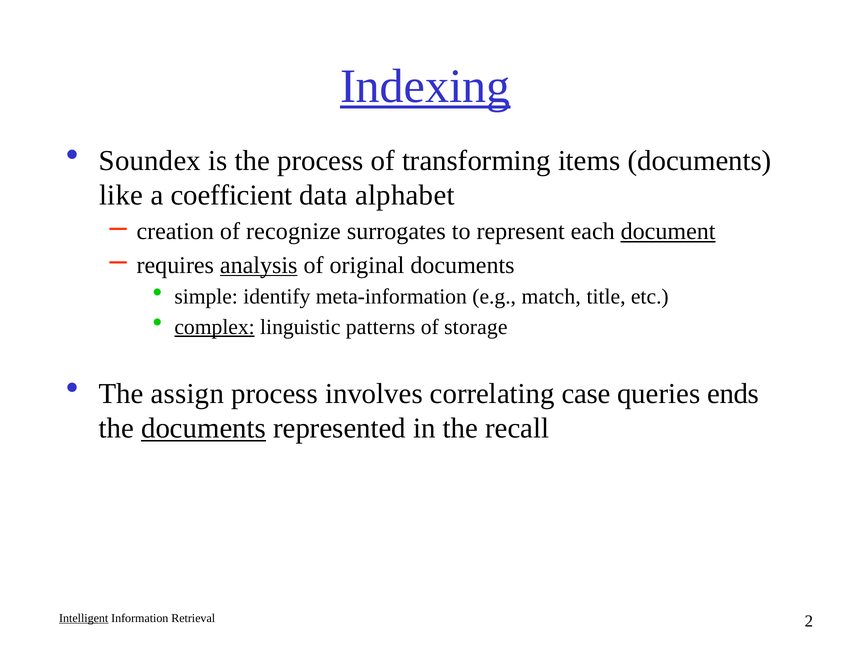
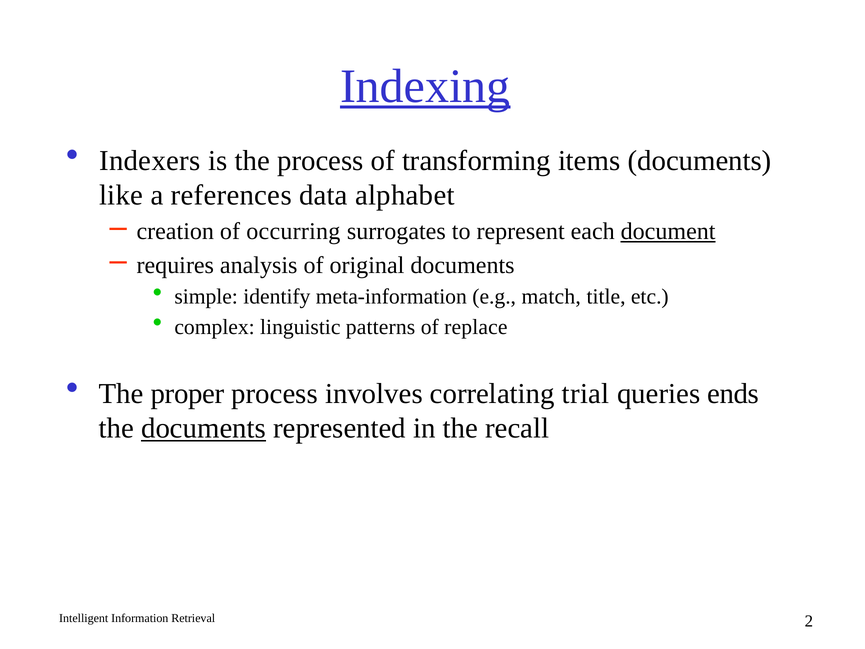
Soundex: Soundex -> Indexers (150, 161)
coefficient: coefficient -> references (231, 195)
recognize: recognize -> occurring (293, 231)
analysis underline: present -> none (259, 265)
complex underline: present -> none (215, 327)
storage: storage -> replace (476, 327)
assign: assign -> proper (188, 394)
case: case -> trial (586, 394)
Intelligent underline: present -> none (84, 618)
